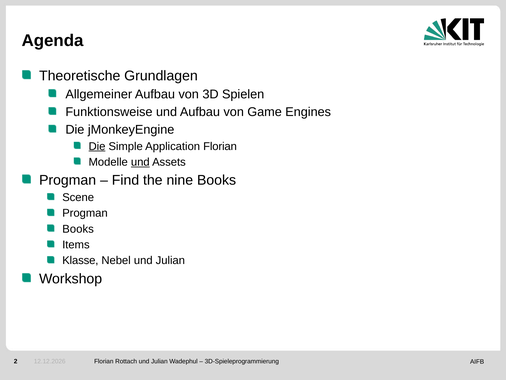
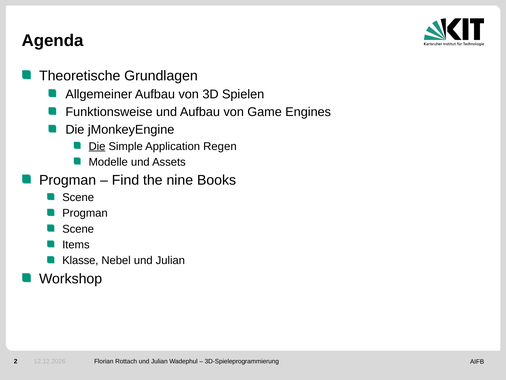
Application Florian: Florian -> Regen (220, 146)
und underline: present -> none (140, 162)
Books: Books -> Scene (78, 229)
